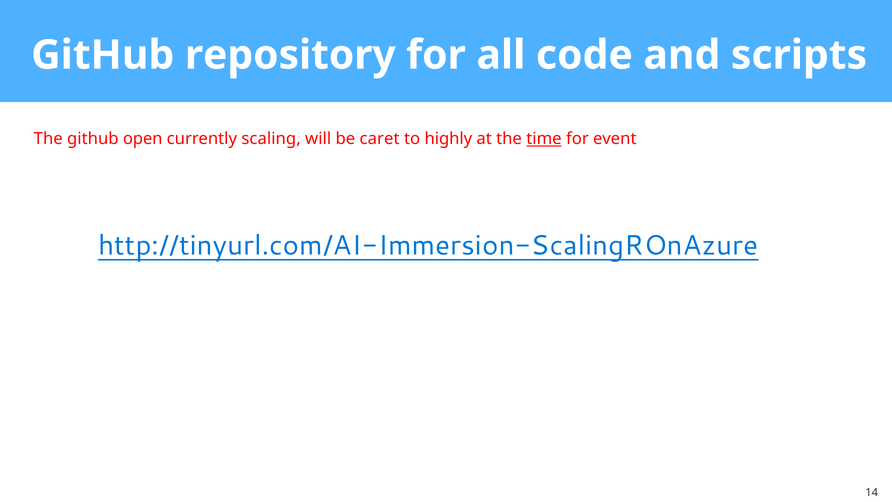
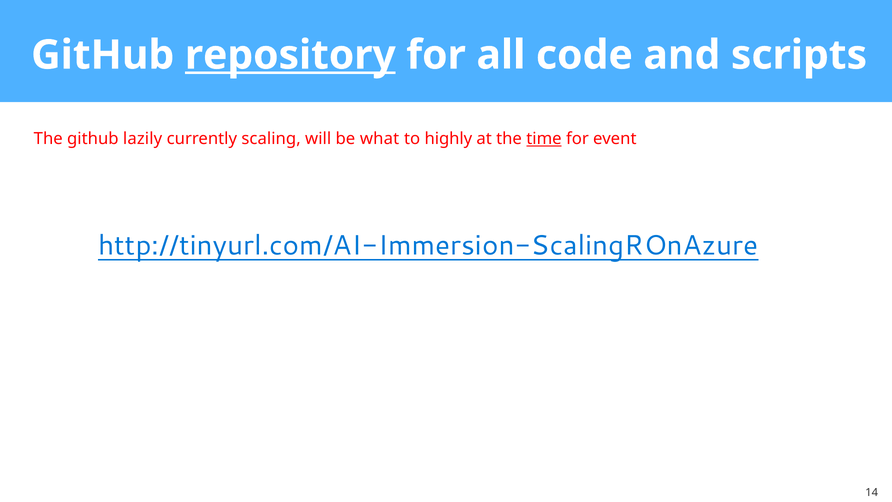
repository underline: none -> present (290, 55)
open: open -> lazily (143, 139)
caret: caret -> what (380, 139)
